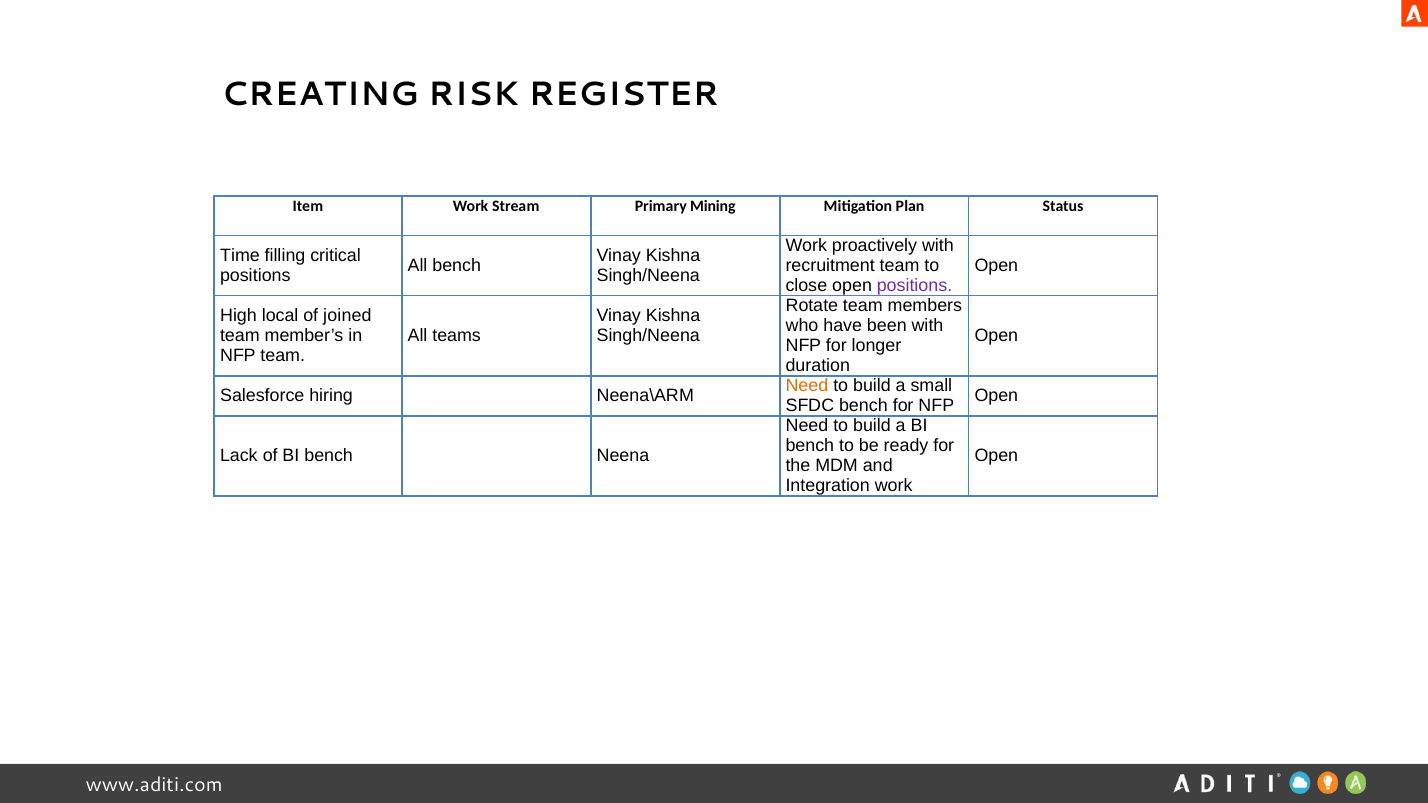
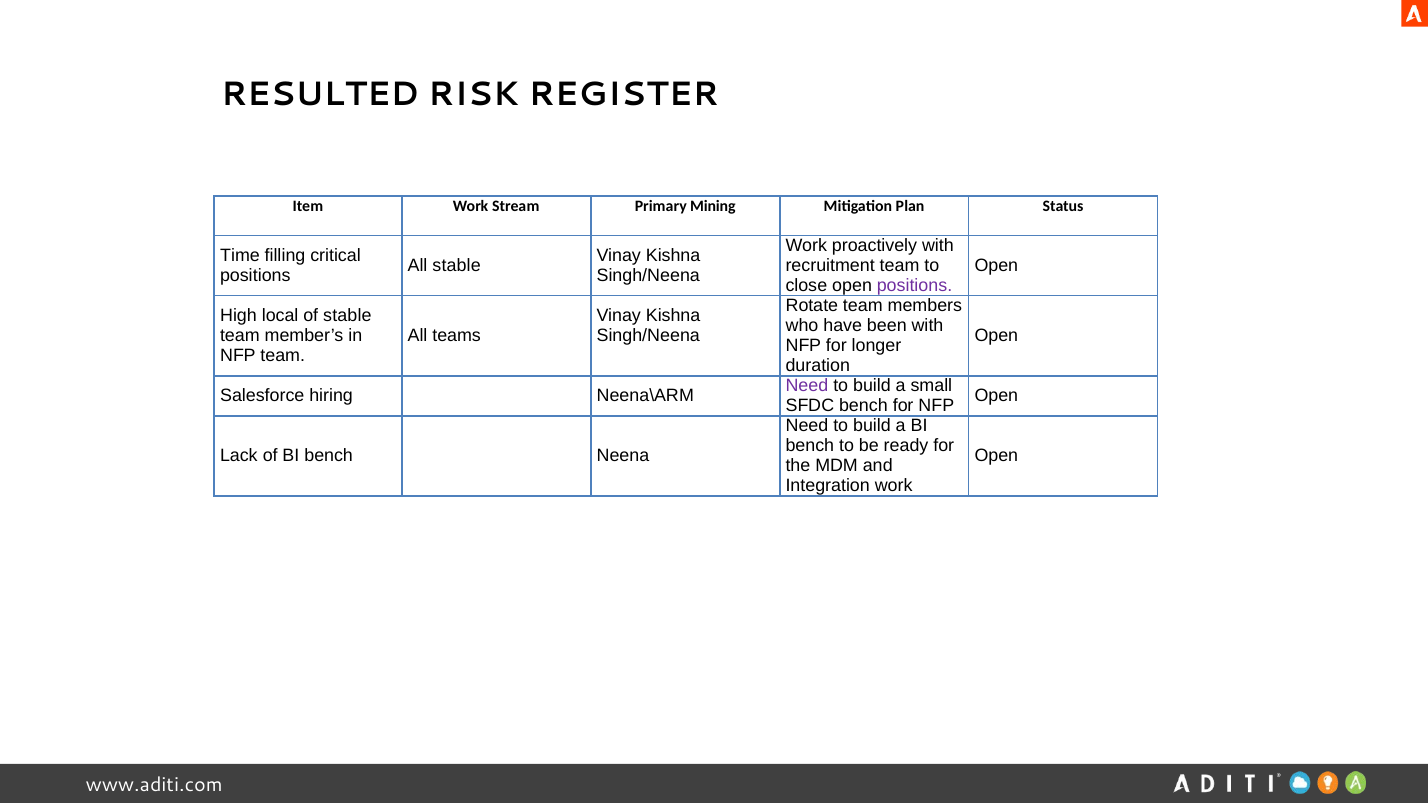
CREATING: CREATING -> RESULTED (320, 95)
All bench: bench -> stable (457, 266)
of joined: joined -> stable (347, 316)
Need colour: orange -> purple (807, 386)
